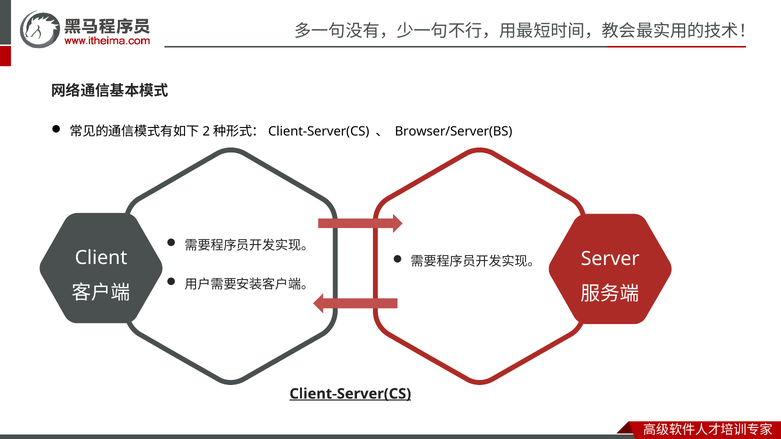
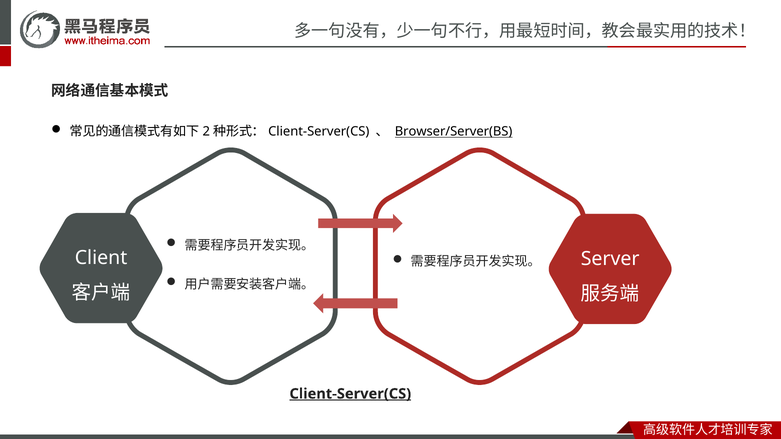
Browser/Server(BS underline: none -> present (454, 132)
